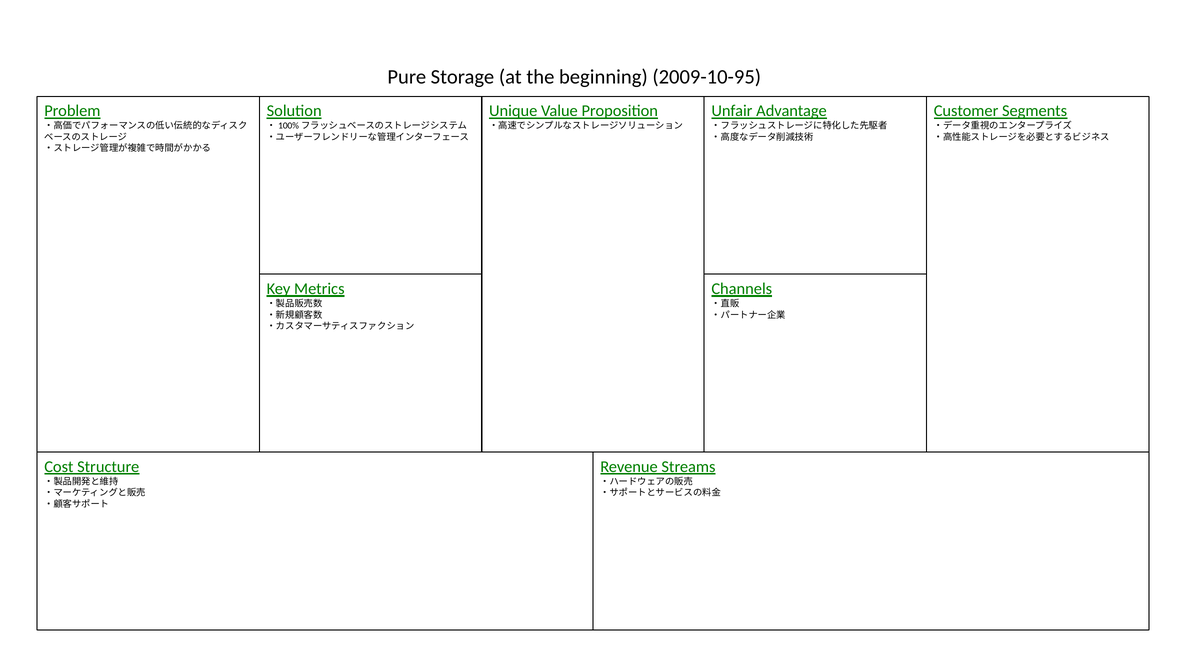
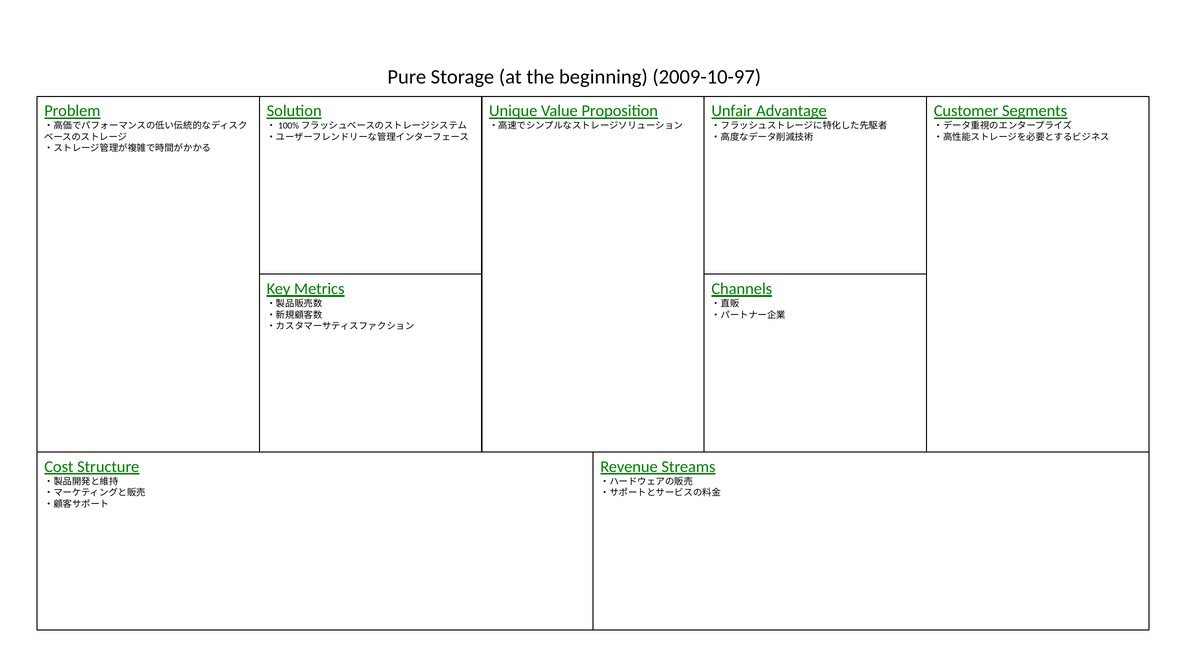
2009-10-95: 2009-10-95 -> 2009-10-97 (707, 77)
